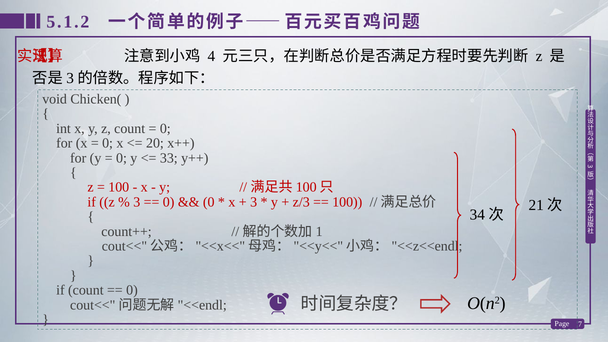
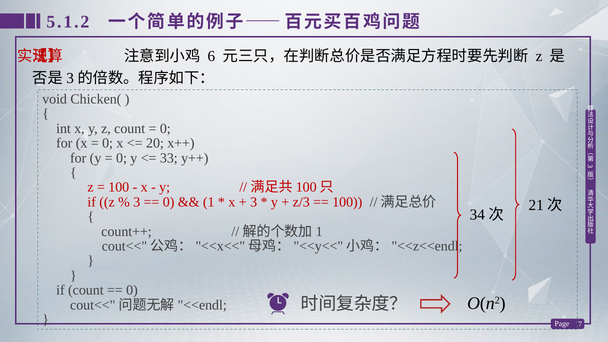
4: 4 -> 6 (211, 56)
0: 0 -> 1 (209, 202)
